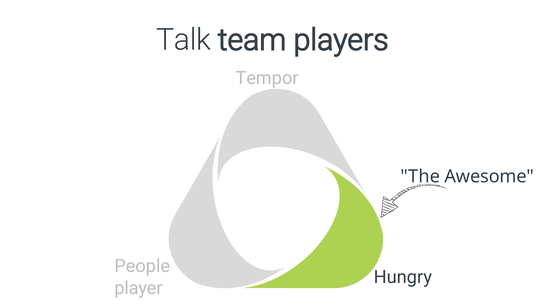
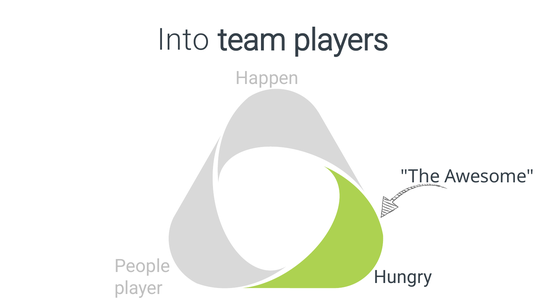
Talk: Talk -> Into (183, 40)
Tempor: Tempor -> Happen (267, 78)
